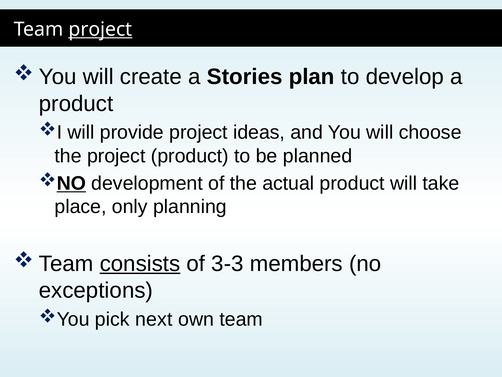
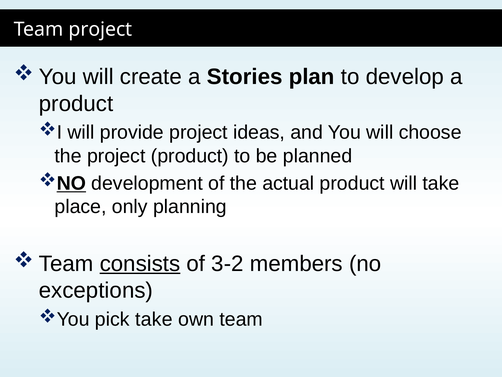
project underline: present -> none (100, 29)
3-3: 3-3 -> 3-2 (227, 263)
pick next: next -> take (154, 319)
